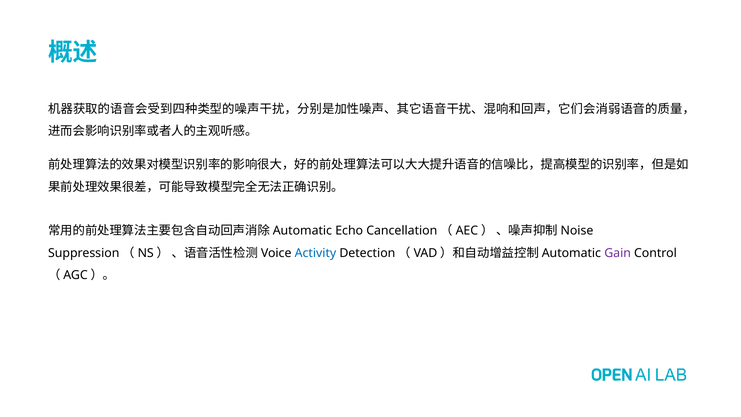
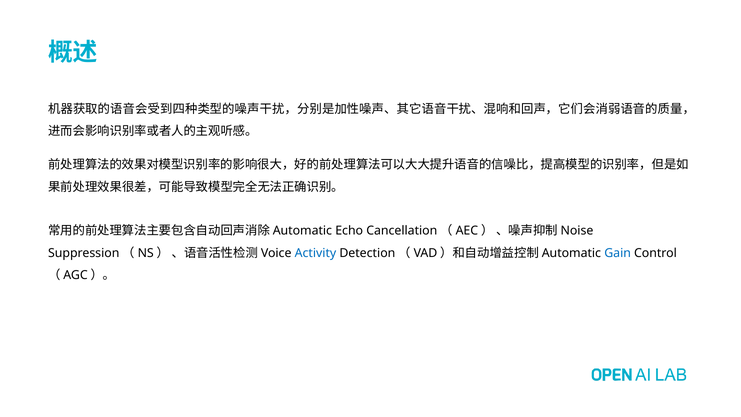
Gain colour: purple -> blue (618, 253)
